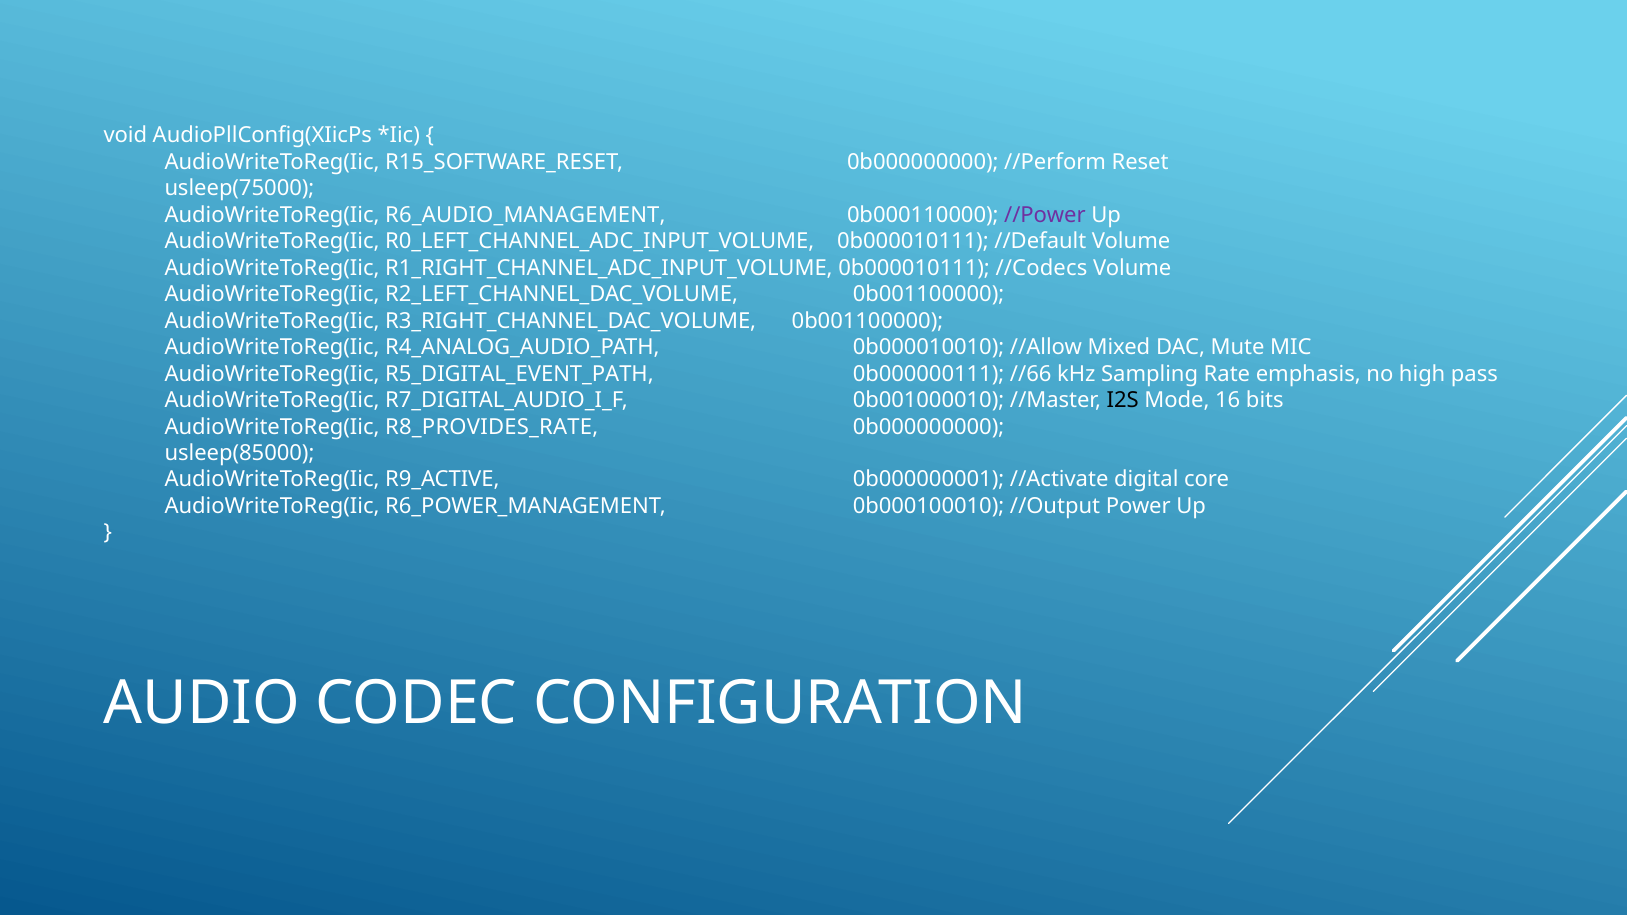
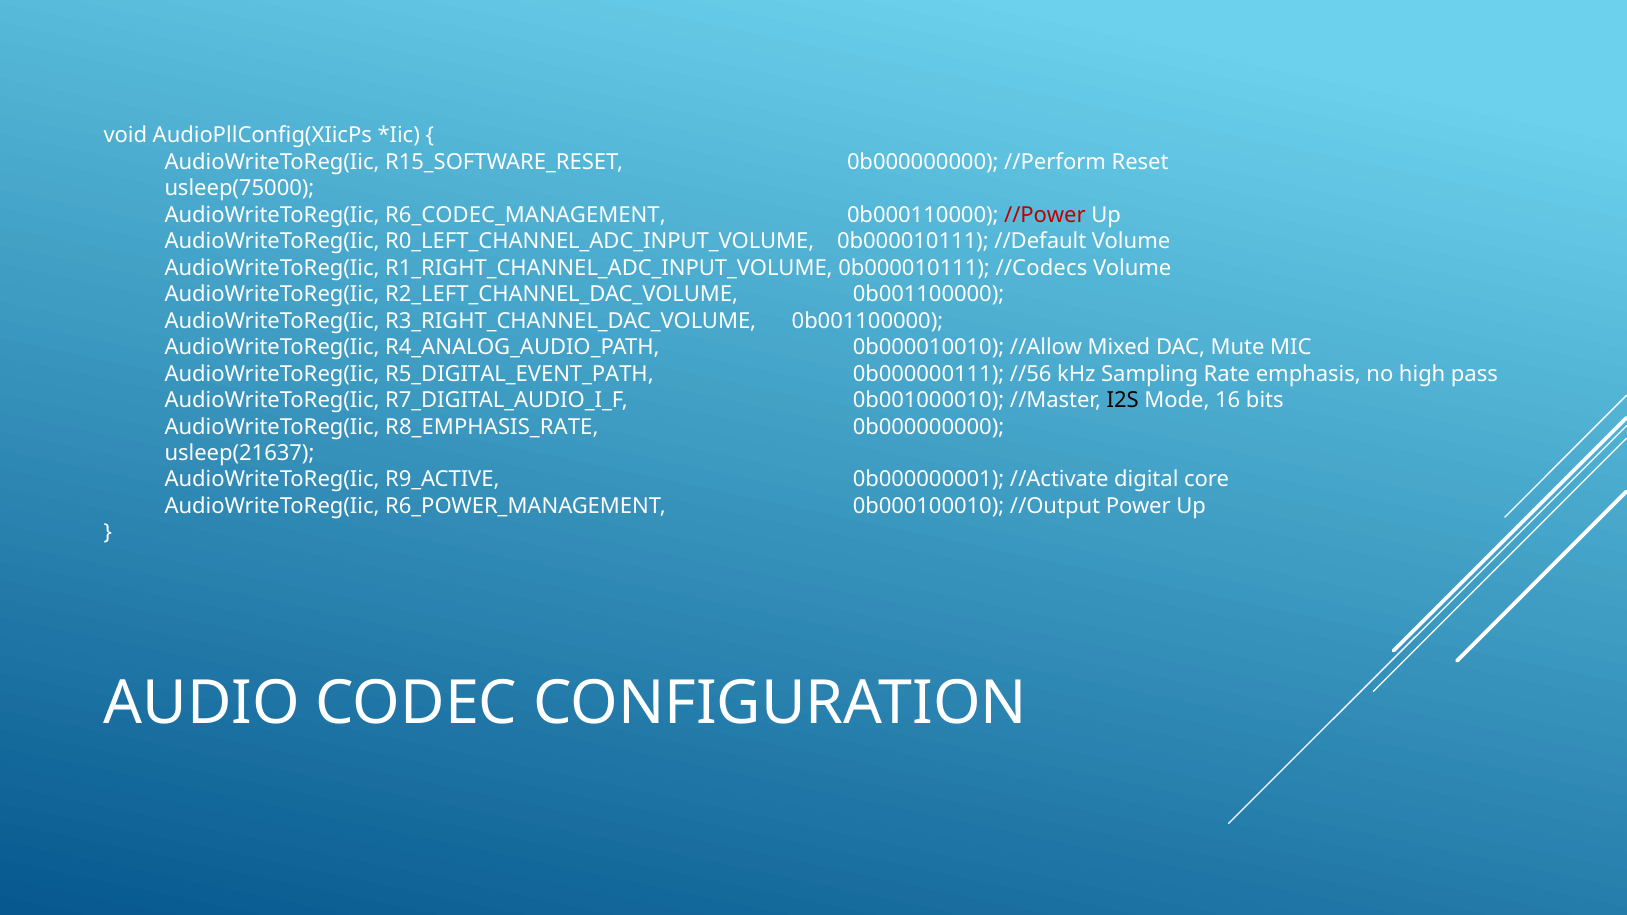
R6_AUDIO_MANAGEMENT: R6_AUDIO_MANAGEMENT -> R6_CODEC_MANAGEMENT (525, 215)
//Power colour: purple -> red (1045, 215)
//66: //66 -> //56 (1031, 374)
R8_PROVIDES_RATE: R8_PROVIDES_RATE -> R8_EMPHASIS_RATE (492, 427)
usleep(85000: usleep(85000 -> usleep(21637 (239, 453)
